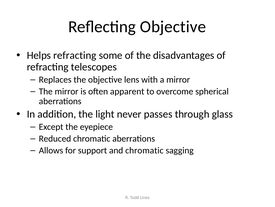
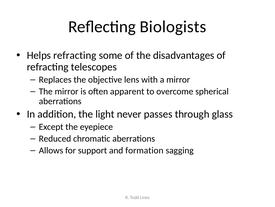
Reflecting Objective: Objective -> Biologists (173, 27)
and chromatic: chromatic -> formation (144, 150)
